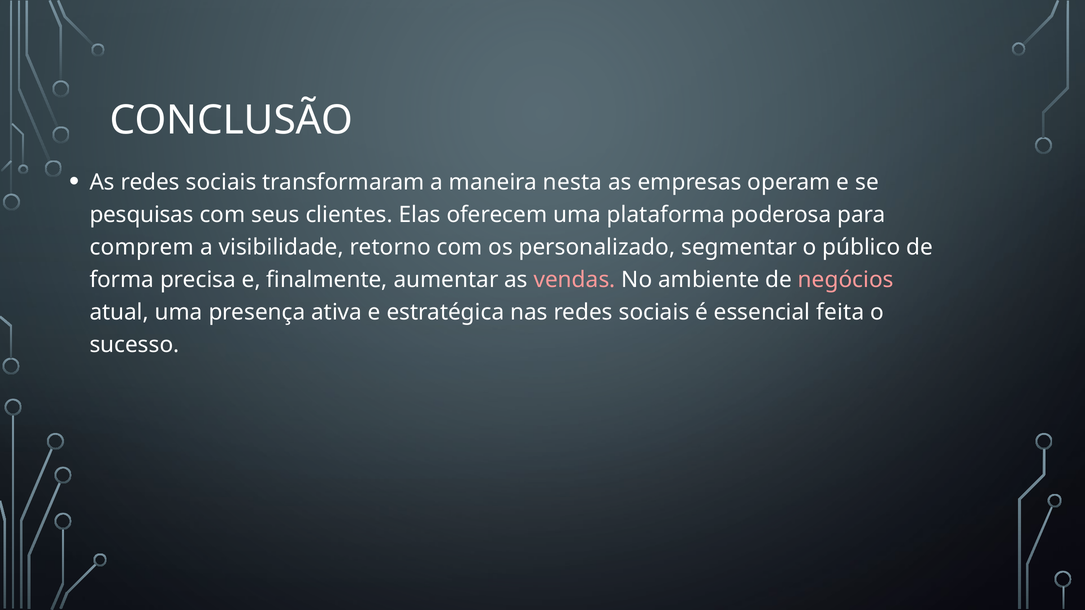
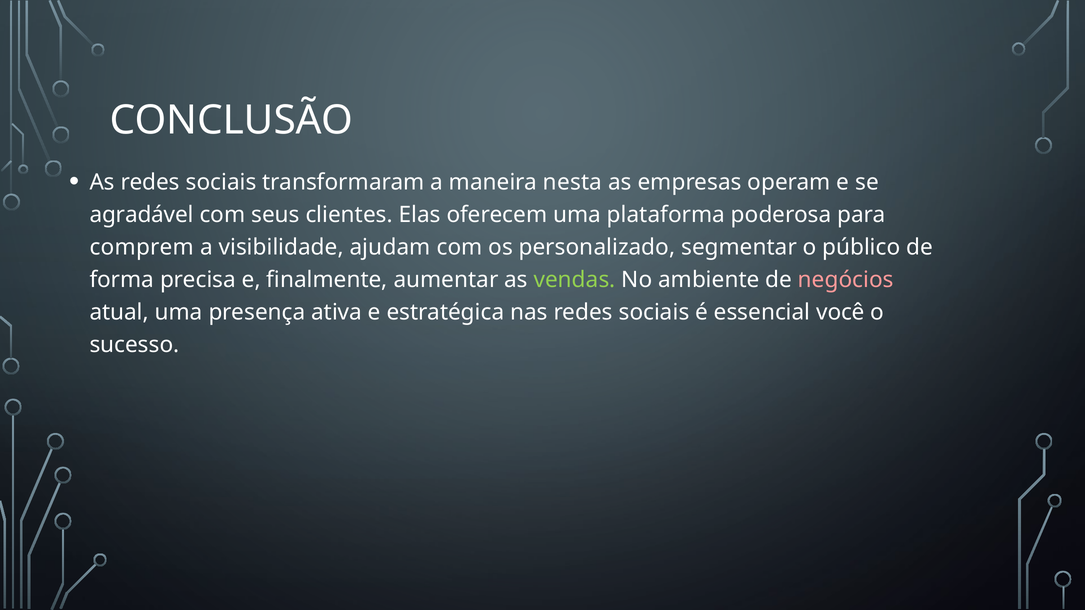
pesquisas: pesquisas -> agradável (142, 215)
retorno: retorno -> ajudam (390, 247)
vendas colour: pink -> light green (575, 280)
feita: feita -> você (840, 313)
